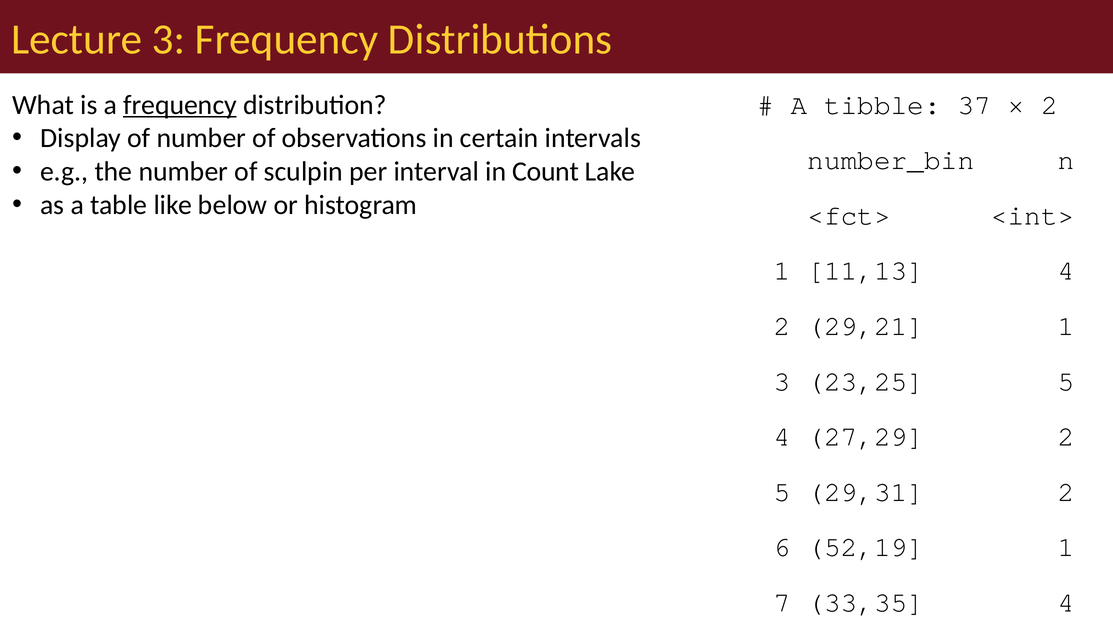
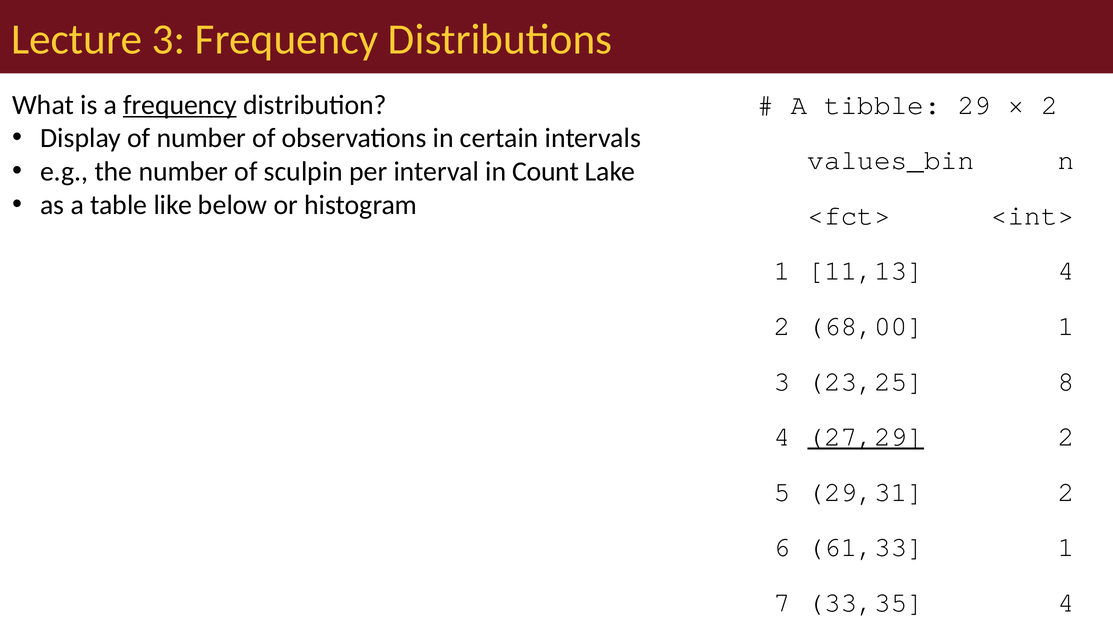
37: 37 -> 29 (974, 105)
number_bin: number_bin -> values_bin (891, 160)
29,21: 29,21 -> 68,00 (866, 326)
23,25 5: 5 -> 8 (1066, 381)
27,29 underline: none -> present (866, 437)
52,19: 52,19 -> 61,33 (866, 547)
